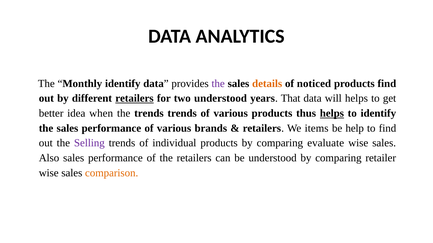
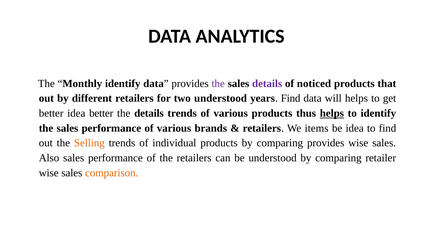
details colour: orange -> purple (267, 84)
products find: find -> that (387, 84)
retailers underline: present -> none (134, 99)
years That: That -> Find (291, 99)
idea when: when -> better (101, 114)
the trends: trends -> details (149, 114)
be help: help -> idea (355, 128)
Selling colour: purple -> orange (89, 143)
comparing evaluate: evaluate -> provides (326, 143)
